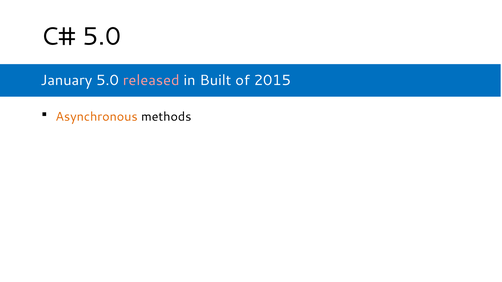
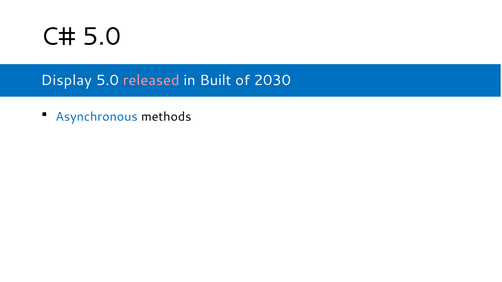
January: January -> Display (66, 80)
2015: 2015 -> 2030 (272, 80)
Asynchronous colour: orange -> blue (97, 117)
